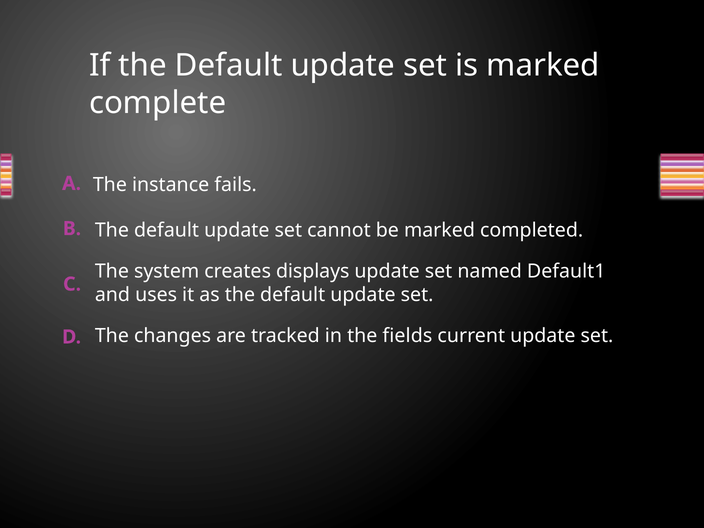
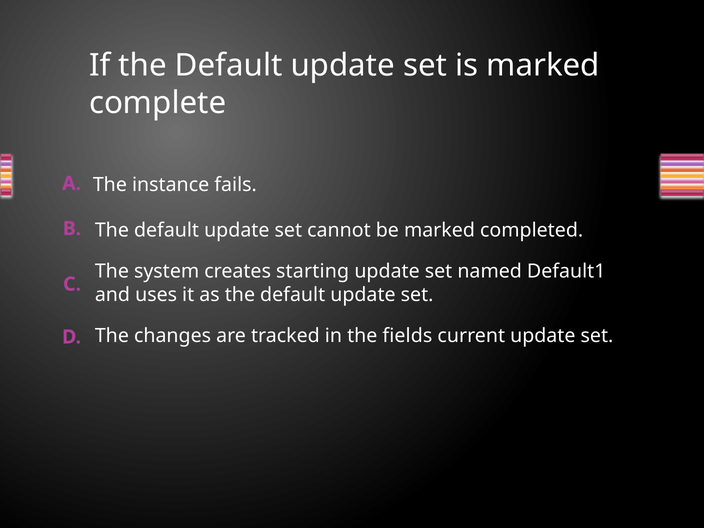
displays: displays -> starting (313, 271)
